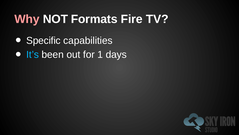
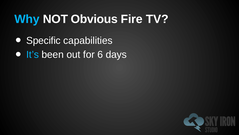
Why colour: pink -> light blue (27, 19)
Formats: Formats -> Obvious (94, 19)
1: 1 -> 6 (100, 54)
